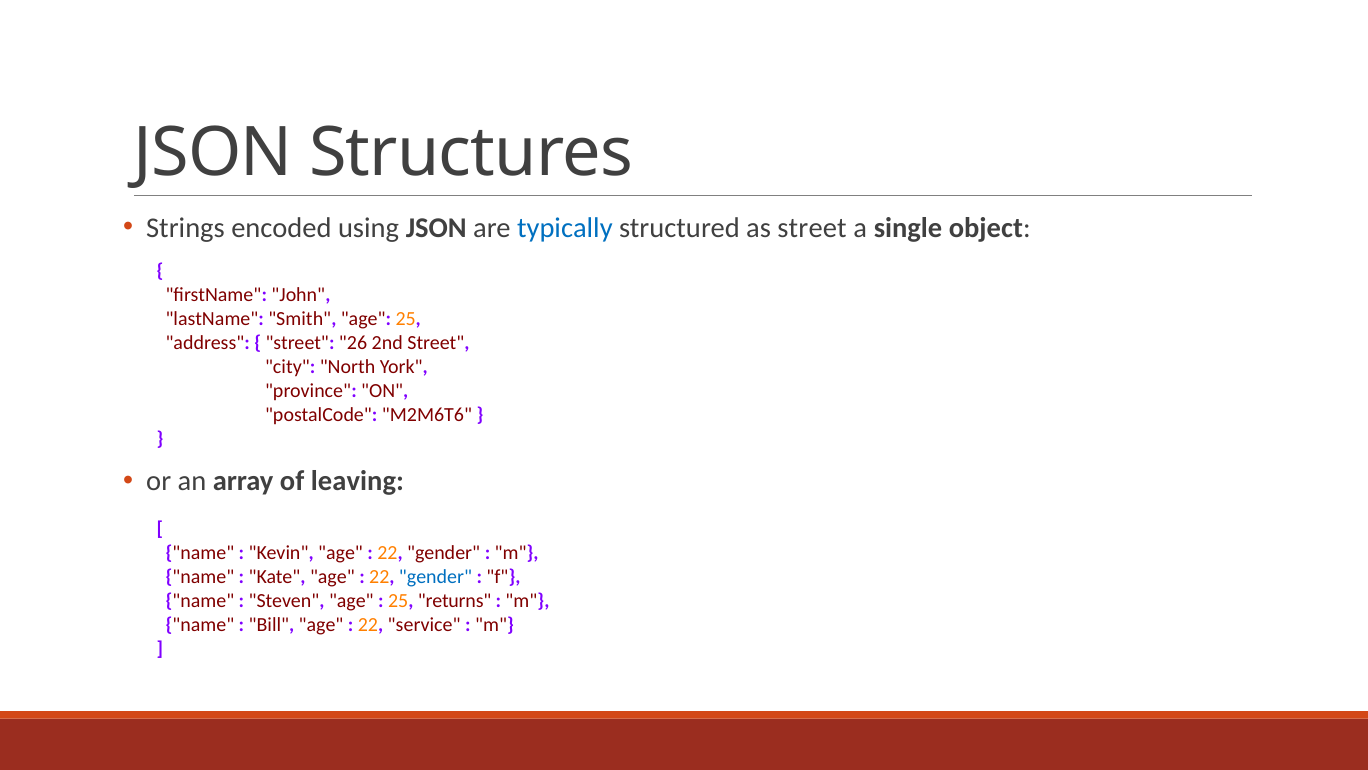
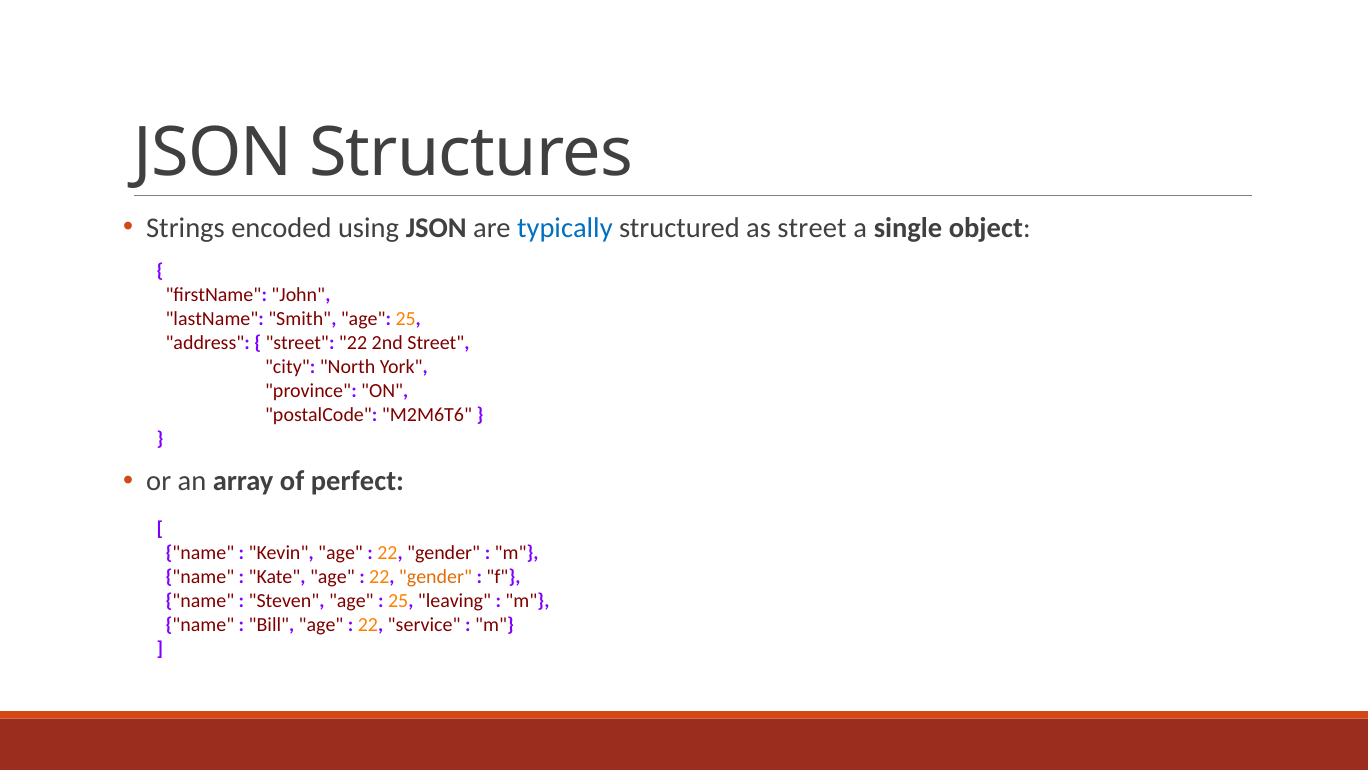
street 26: 26 -> 22 (353, 342)
leaving: leaving -> perfect (357, 481)
gender colour: blue -> orange (435, 576)
returns: returns -> leaving (454, 600)
